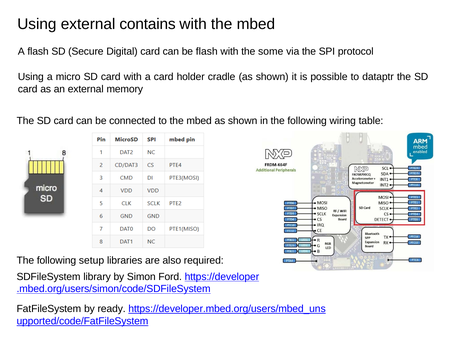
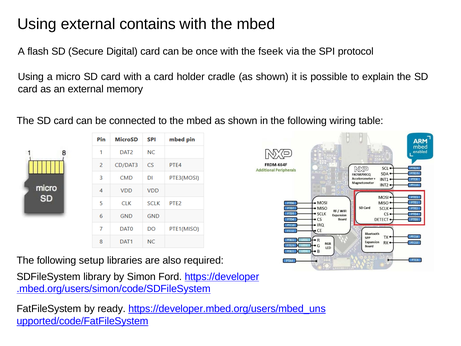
be flash: flash -> once (207, 52)
some: some -> fseek (271, 52)
dataptr: dataptr -> explain (378, 77)
